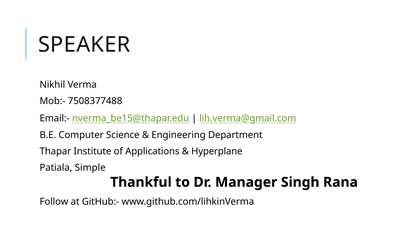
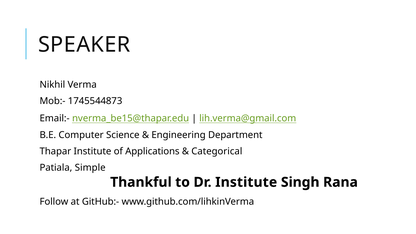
7508377488: 7508377488 -> 1745544873 (95, 101)
Hyperplane: Hyperplane -> Categorical (217, 151)
Dr Manager: Manager -> Institute (246, 182)
